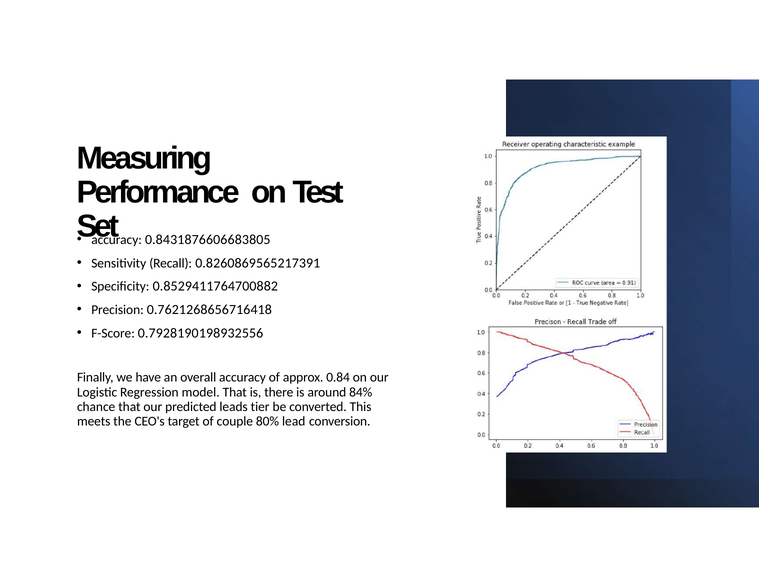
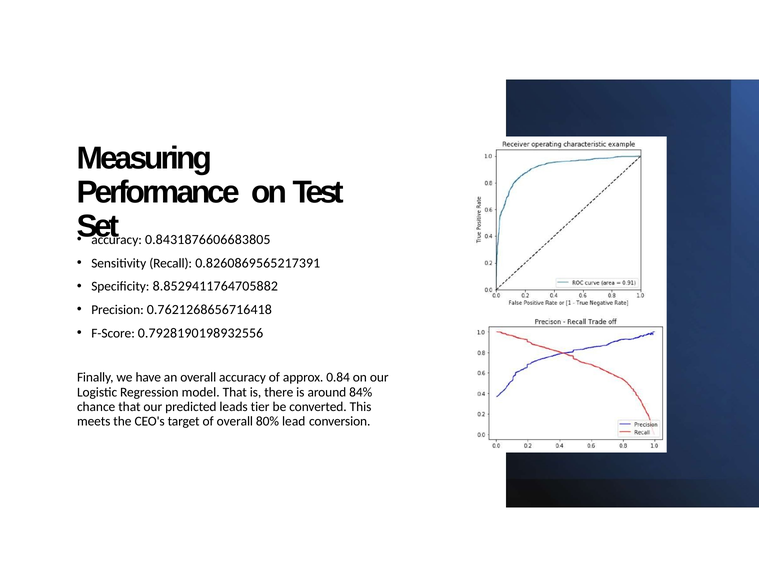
0.8529411764700882: 0.8529411764700882 -> 8.8529411764705882 (215, 286)
of couple: couple -> overall (235, 421)
